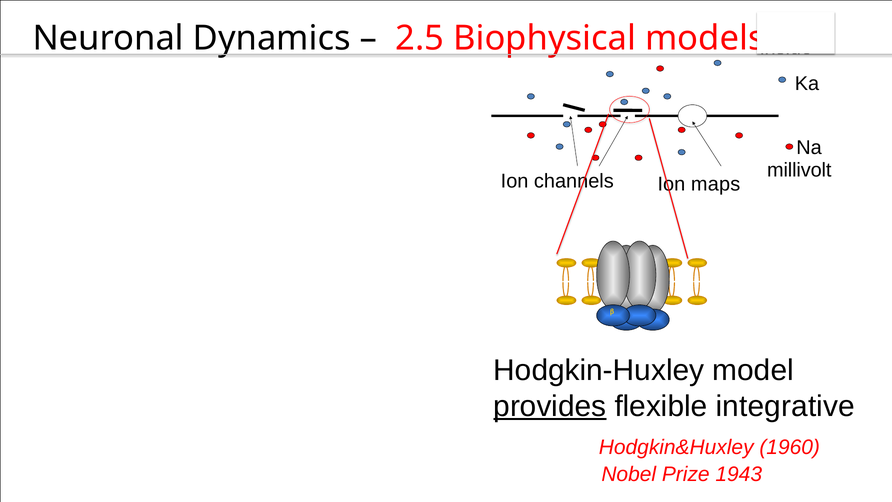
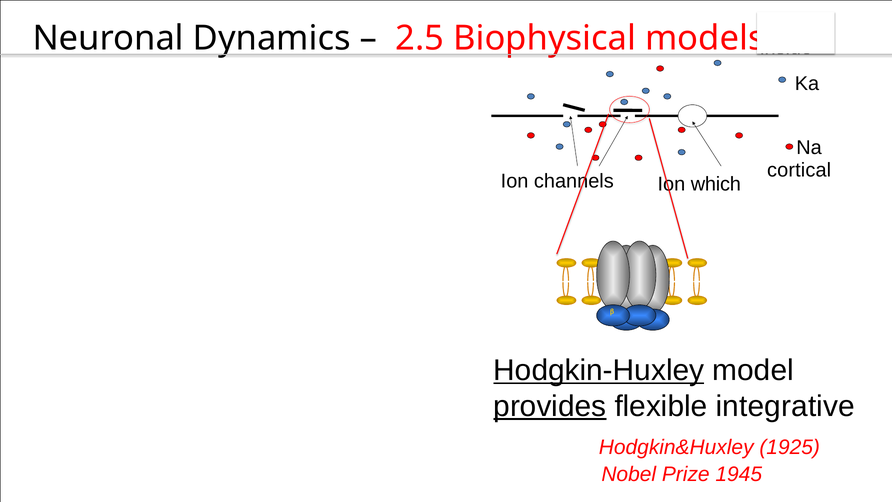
millivolt: millivolt -> cortical (799, 170)
maps: maps -> which (716, 184)
Hodgkin-Huxley underline: none -> present (599, 370)
1960: 1960 -> 1925 (790, 447)
1943: 1943 -> 1945 (739, 474)
